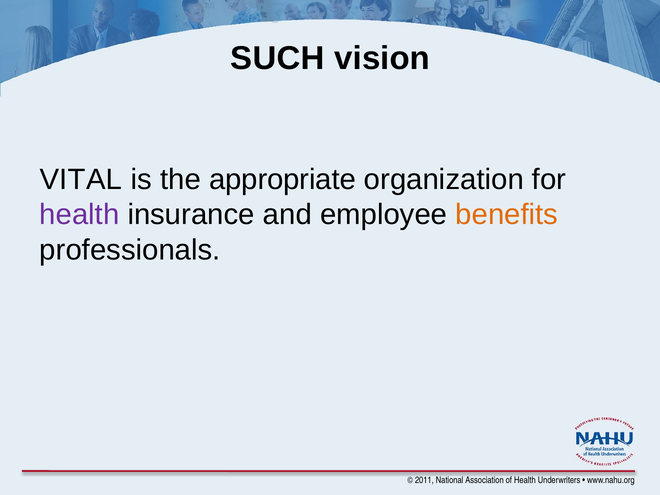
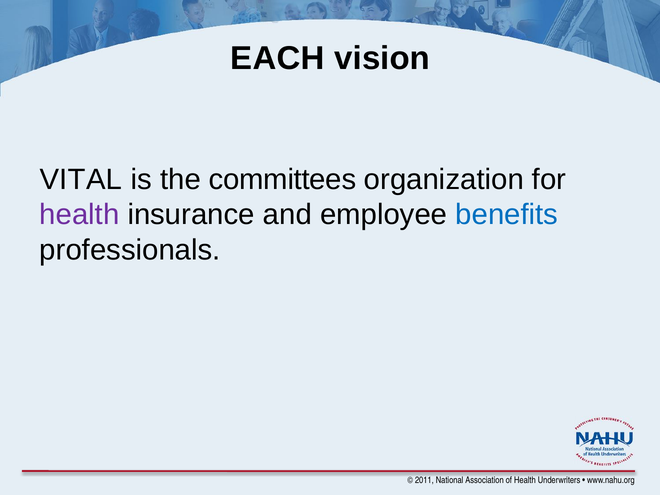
SUCH: SUCH -> EACH (278, 58)
appropriate: appropriate -> committees (283, 179)
benefits colour: orange -> blue (507, 215)
